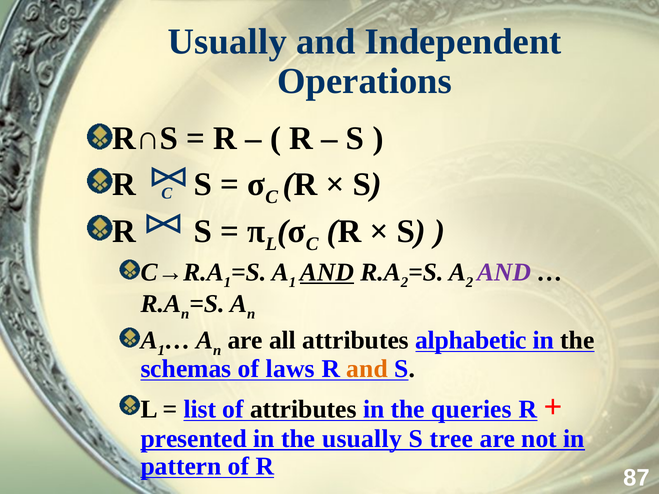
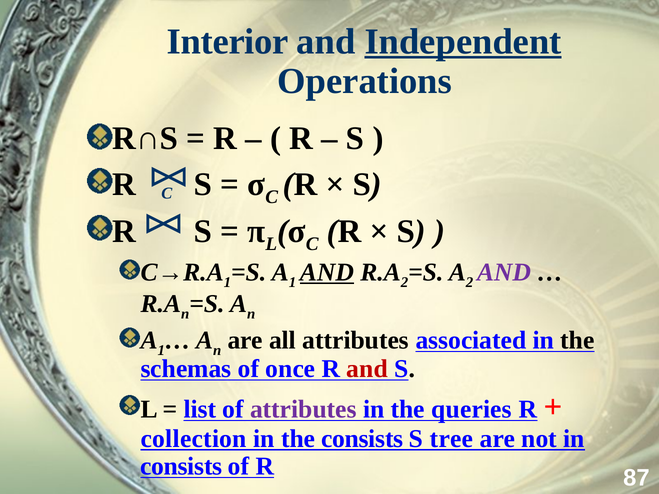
Usually: Usually -> Interior (228, 42)
Independent underline: none -> present (463, 42)
alphabetic: alphabetic -> associated (471, 340)
laws: laws -> once (290, 369)
and colour: orange -> red (367, 369)
attributes colour: black -> purple (303, 409)
presented: presented -> collection (194, 439)
the usually: usually -> consists (362, 439)
pattern: pattern -> consists (181, 466)
